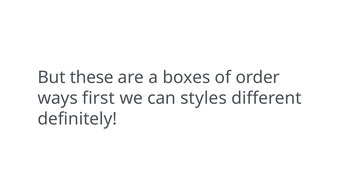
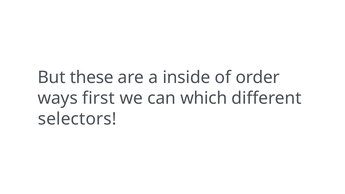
boxes: boxes -> inside (186, 78)
styles: styles -> which (204, 98)
definitely: definitely -> selectors (77, 119)
